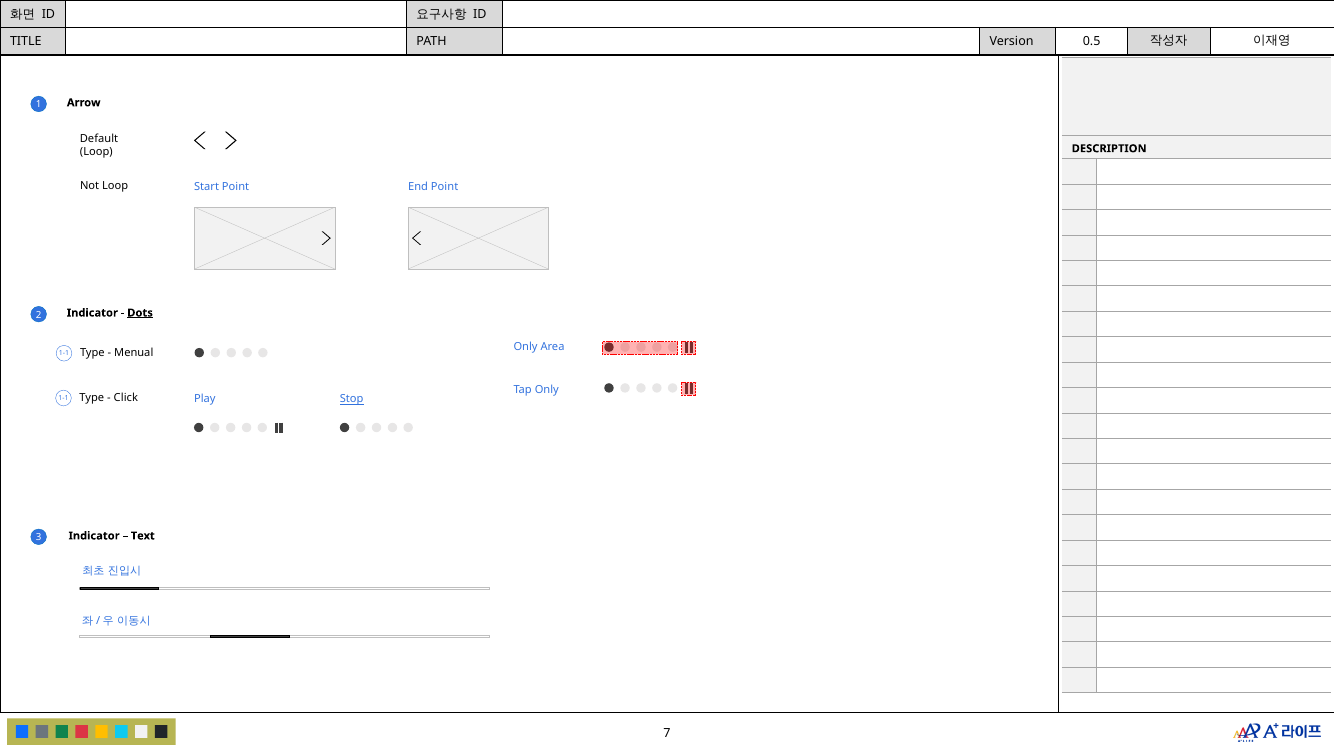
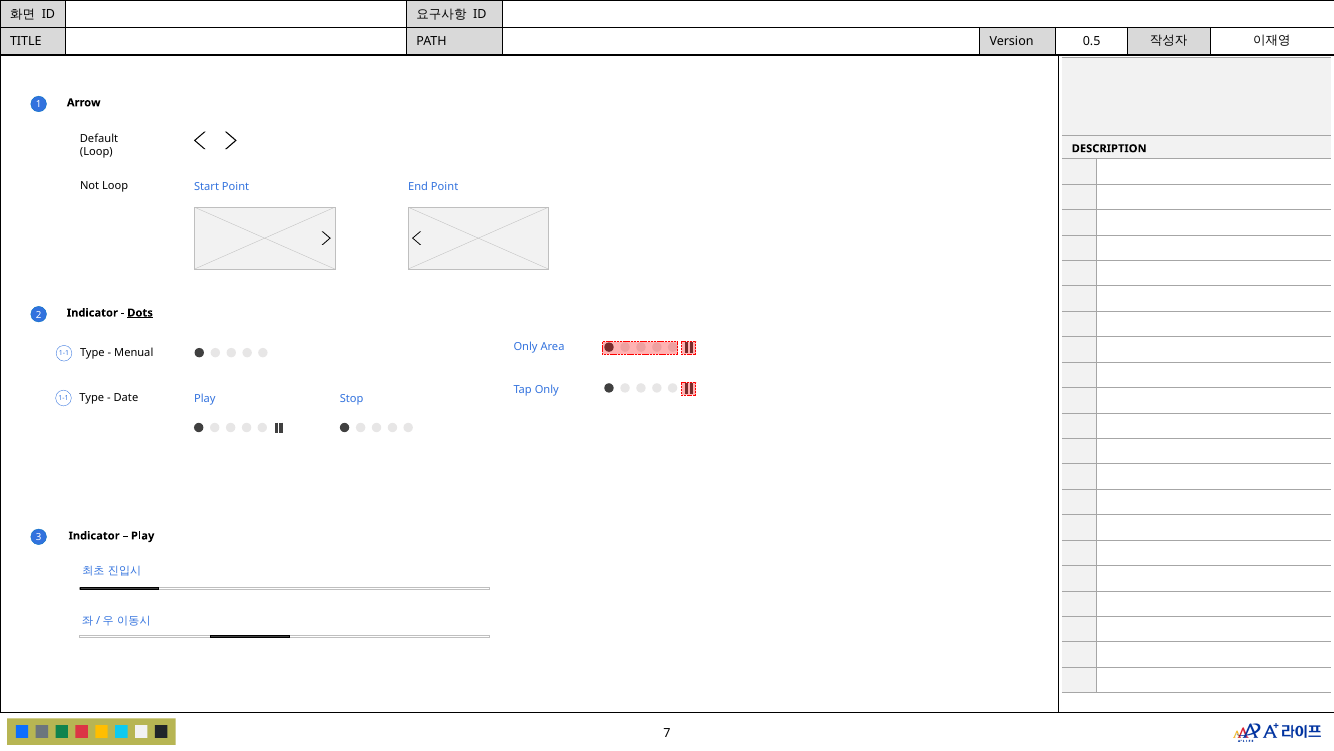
Stop underline: present -> none (352, 399)
Click: Click -> Date (126, 397)
Text: Text -> Play (143, 535)
